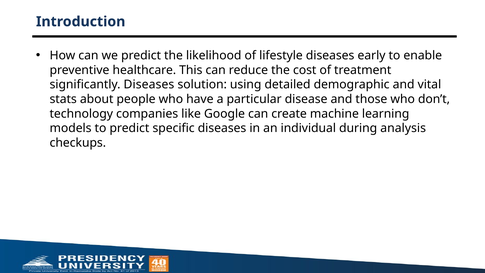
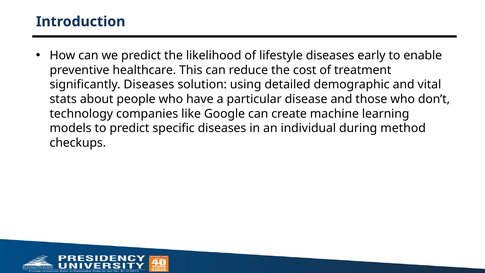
analysis: analysis -> method (403, 128)
